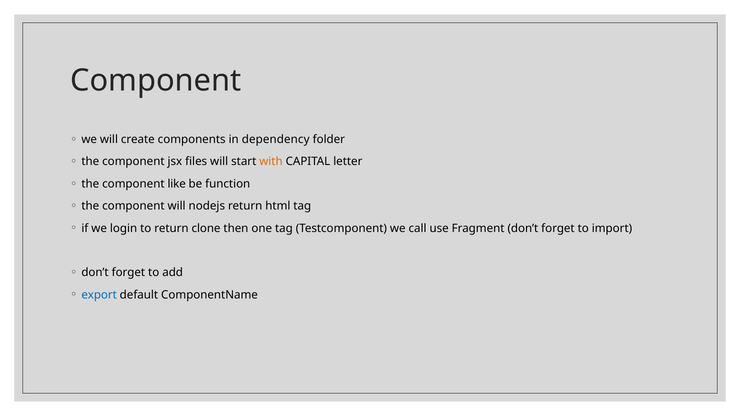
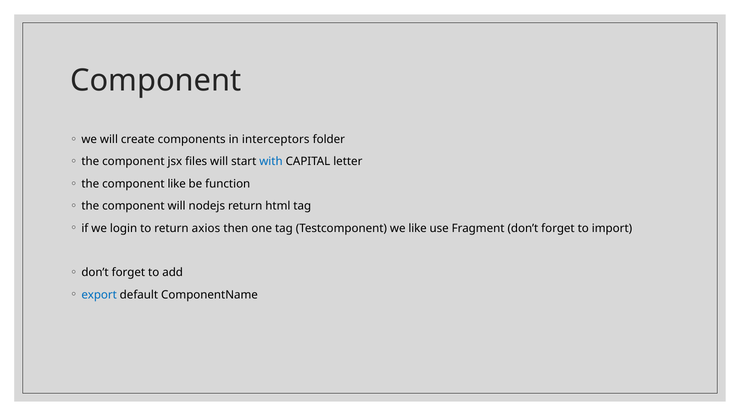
dependency: dependency -> interceptors (276, 140)
with colour: orange -> blue (271, 162)
clone: clone -> axios (206, 228)
we call: call -> like (418, 228)
